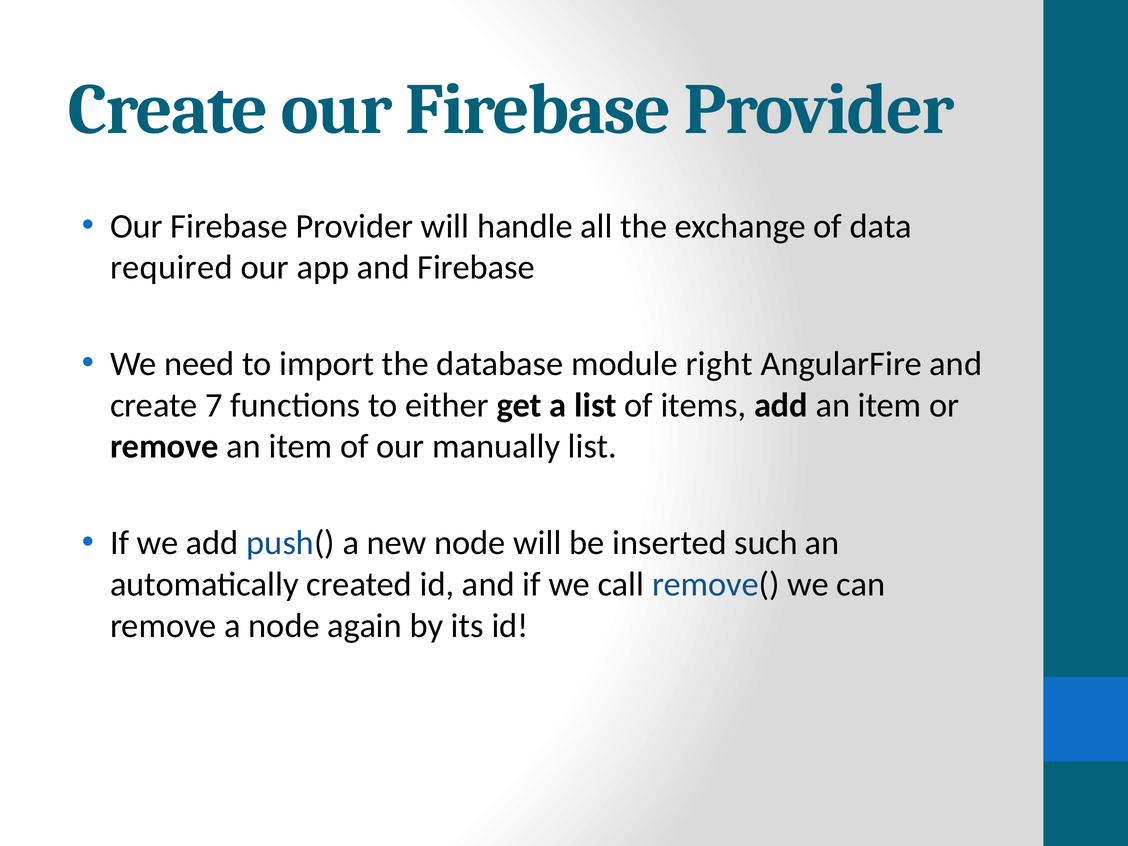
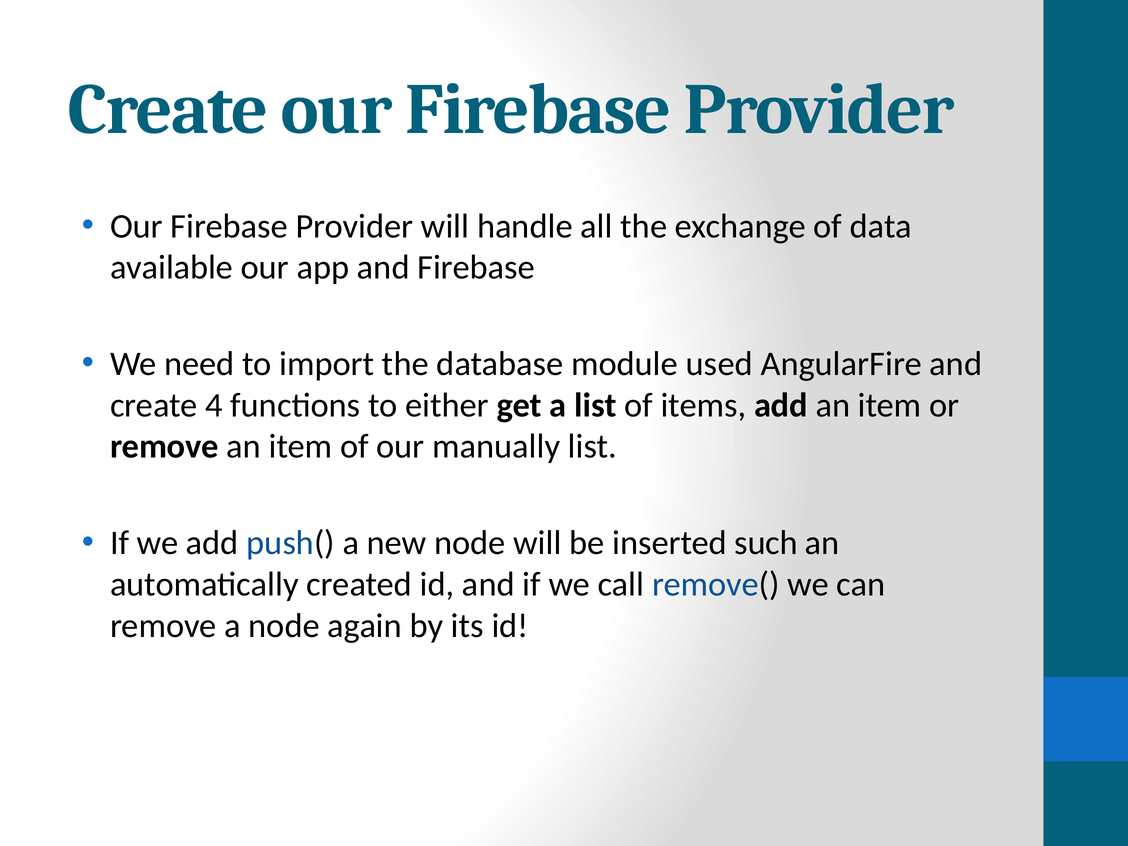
required: required -> available (172, 267)
right: right -> used (719, 364)
7: 7 -> 4 (214, 405)
